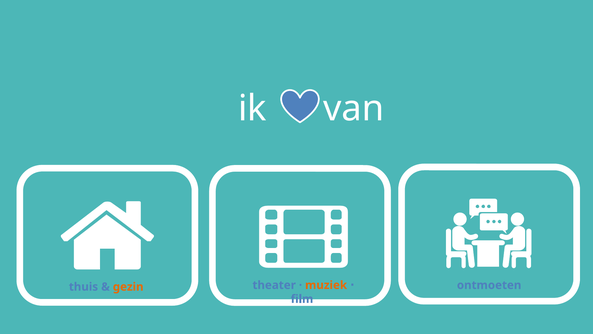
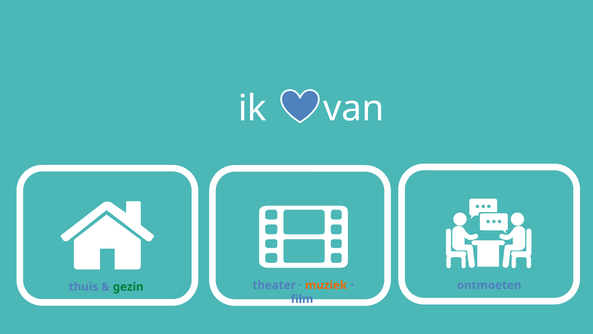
gezin colour: orange -> green (128, 286)
